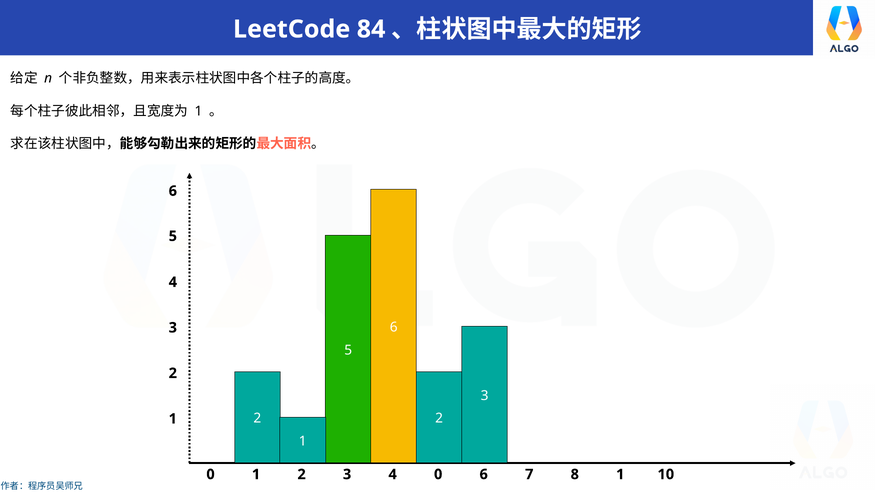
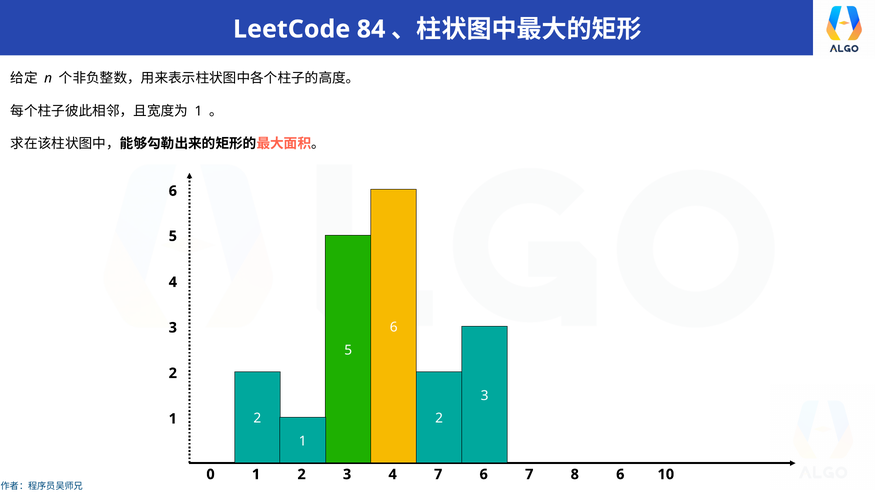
0: 0 -> 7 (438, 475)
8 1: 1 -> 6 (620, 475)
